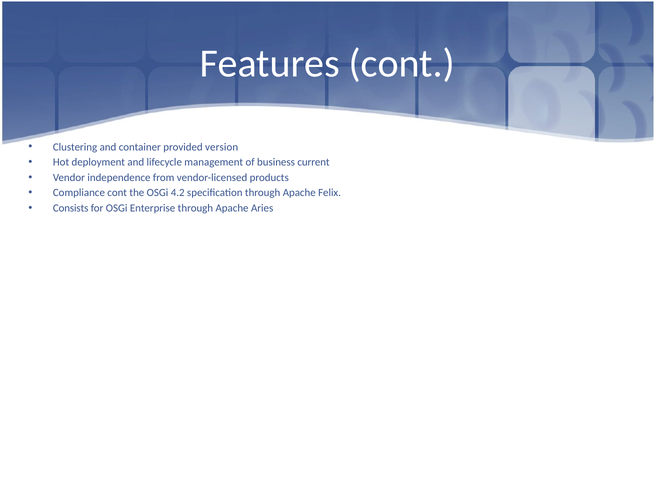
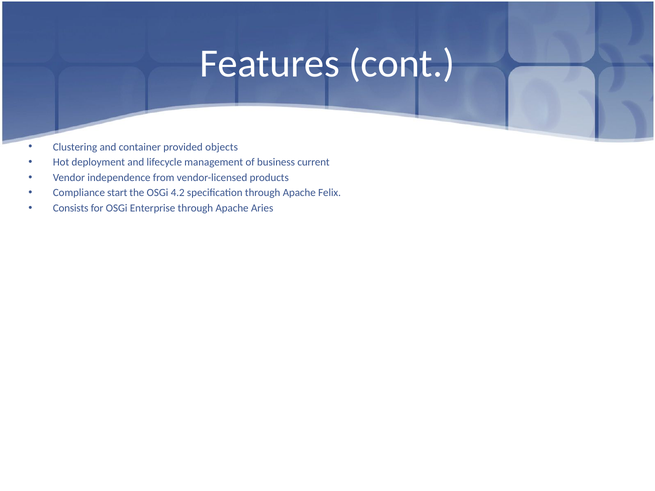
version: version -> objects (222, 147)
Compliance cont: cont -> start (117, 193)
